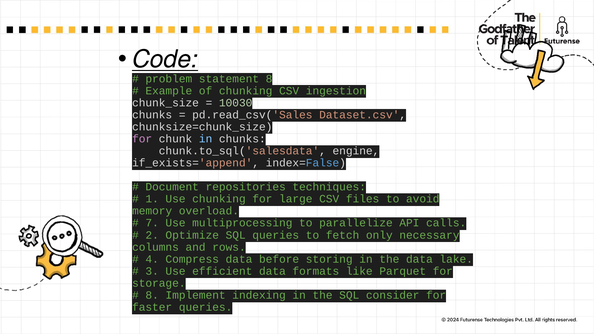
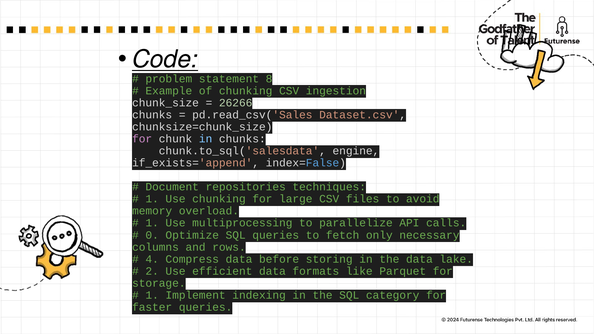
10030: 10030 -> 26266 (236, 103)
7: 7 -> 1 (152, 223)
2: 2 -> 0 (152, 235)
3: 3 -> 2 (152, 271)
8: 8 -> 1 (152, 295)
consider: consider -> category (393, 295)
